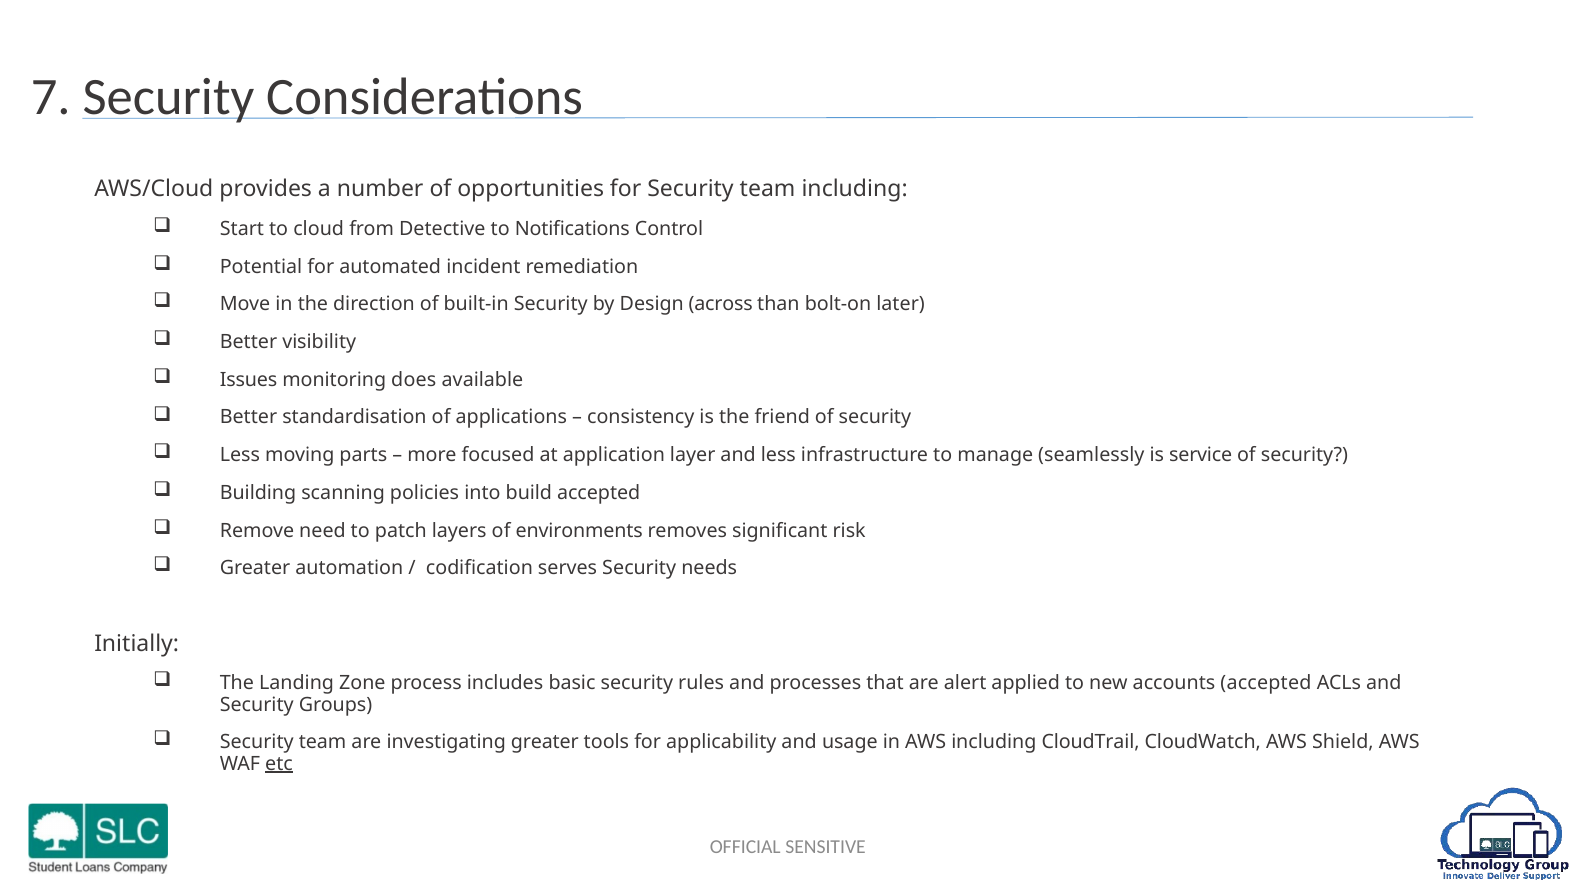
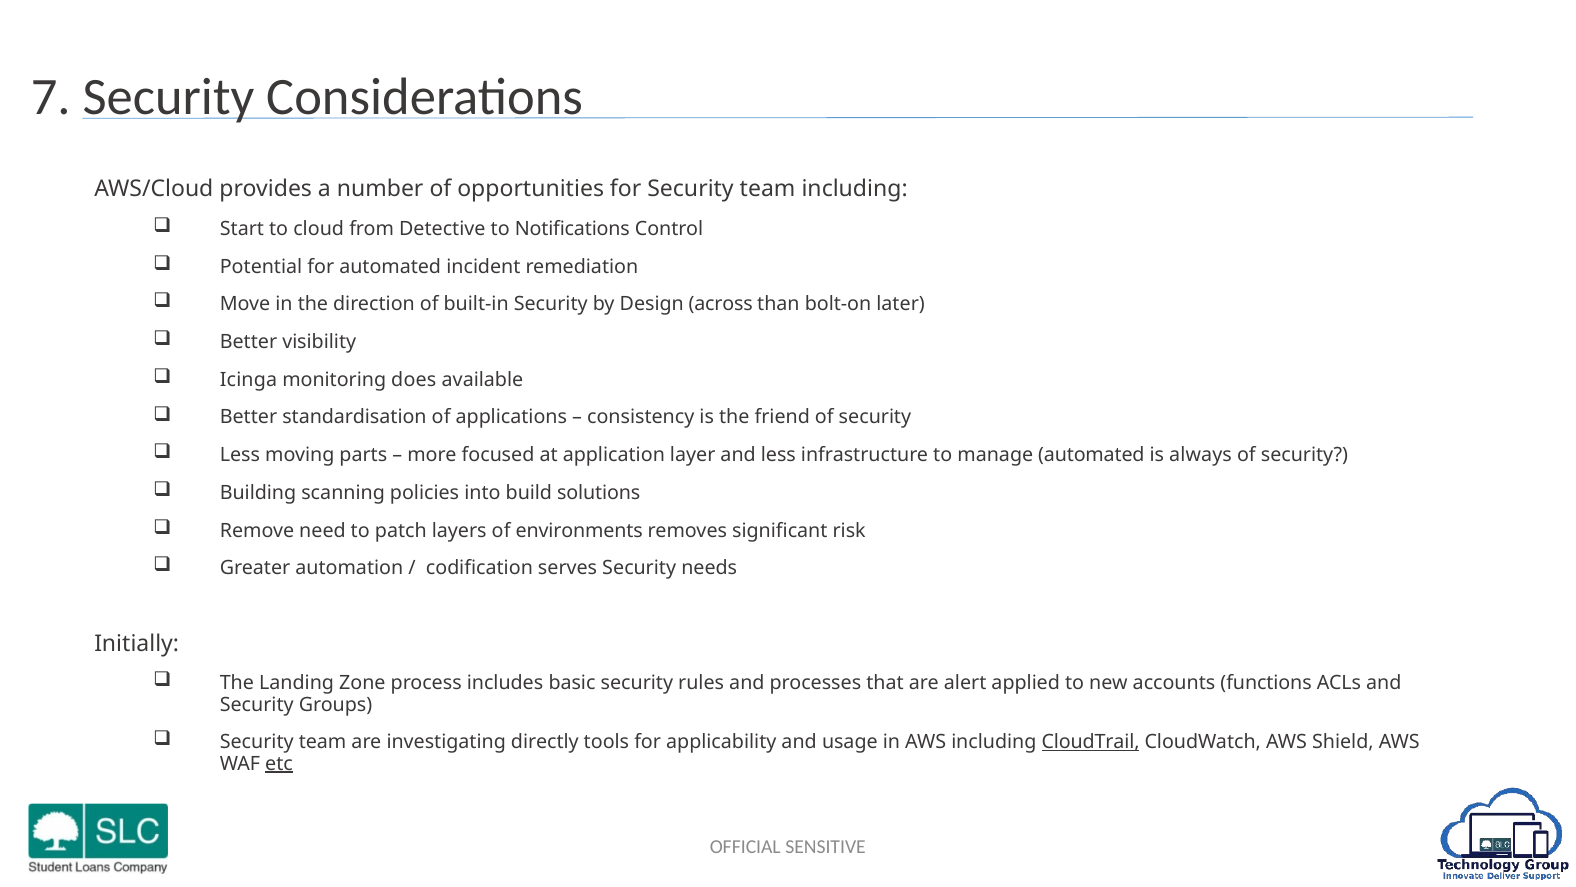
Issues: Issues -> Icinga (248, 380)
manage seamlessly: seamlessly -> automated (1091, 455)
service: service -> always (1201, 455)
build accepted: accepted -> solutions (599, 493)
accounts accepted: accepted -> functions (1266, 683)
investigating greater: greater -> directly (545, 742)
CloudTrail underline: none -> present (1091, 742)
